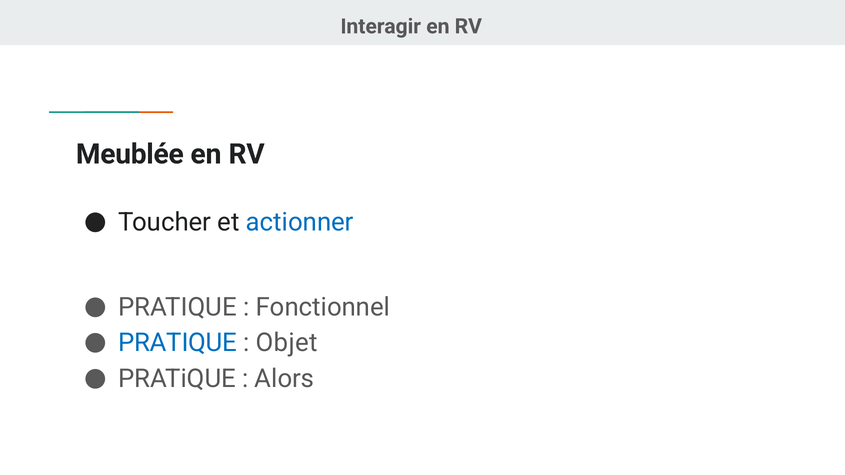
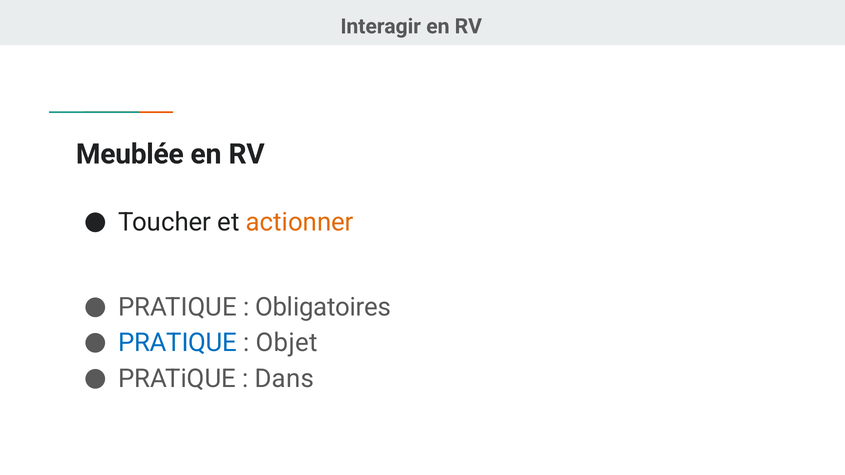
actionner colour: blue -> orange (300, 222)
Fonctionnel: Fonctionnel -> Obligatoires (323, 308)
Alors: Alors -> Dans (284, 379)
